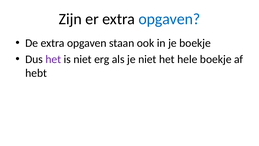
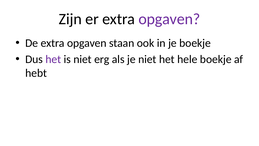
opgaven colour: blue -> purple (169, 19)
